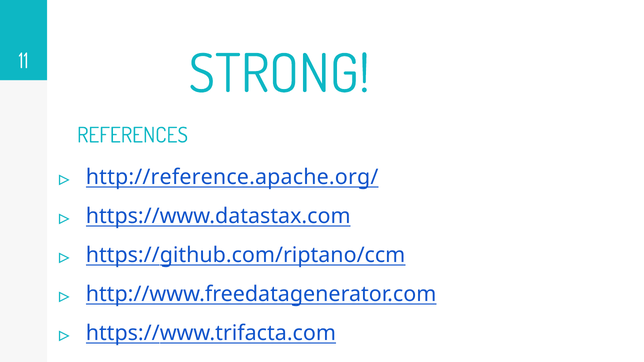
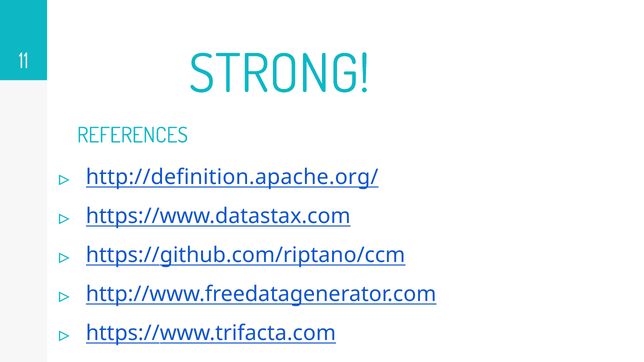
http://reference.apache.org/: http://reference.apache.org/ -> http://definition.apache.org/ (232, 177)
